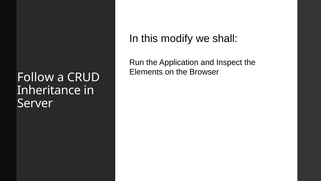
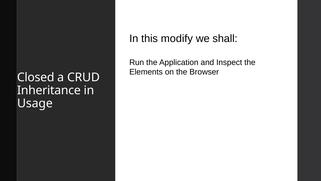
Follow: Follow -> Closed (36, 77)
Server: Server -> Usage (35, 103)
